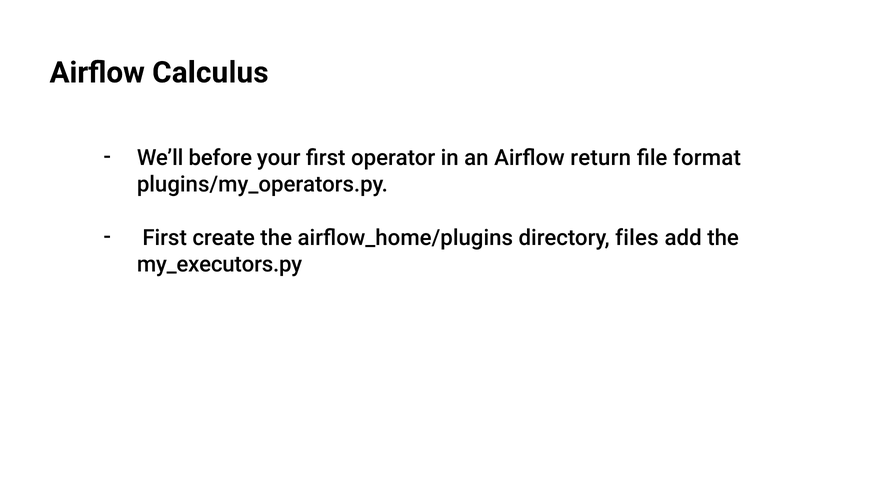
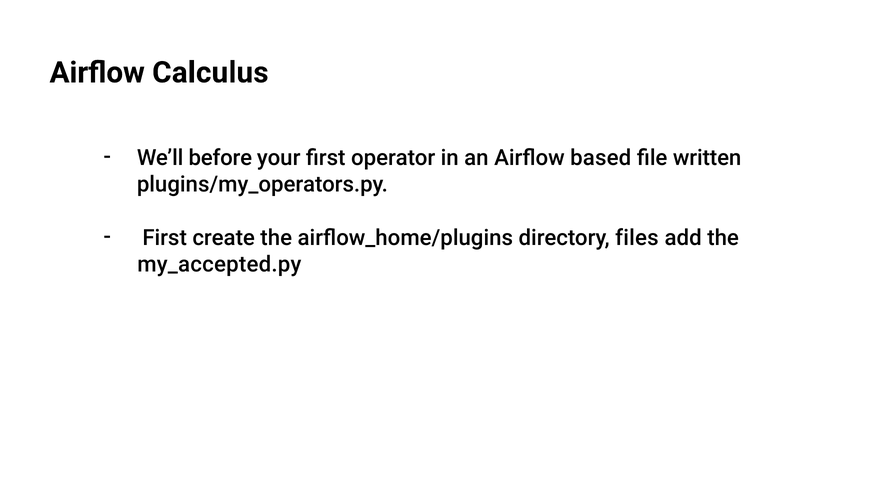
return: return -> based (601, 158)
format: format -> written (707, 158)
my_executors.py: my_executors.py -> my_accepted.py (219, 264)
